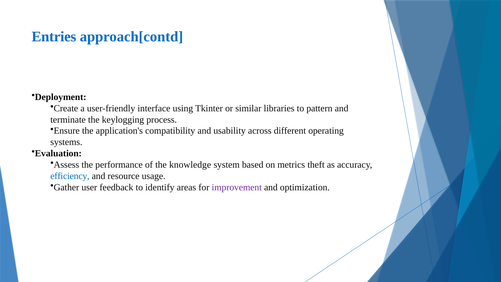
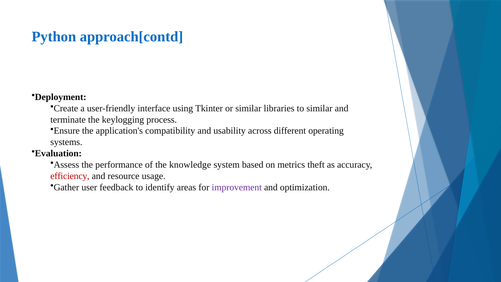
Entries: Entries -> Python (54, 37)
to pattern: pattern -> similar (319, 108)
efficiency colour: blue -> red (70, 176)
